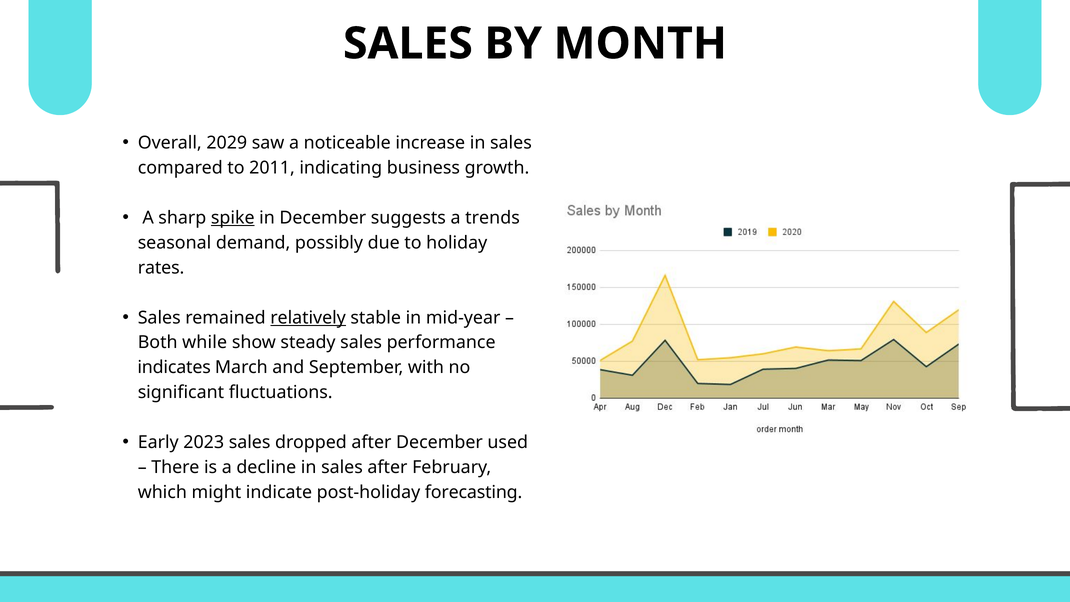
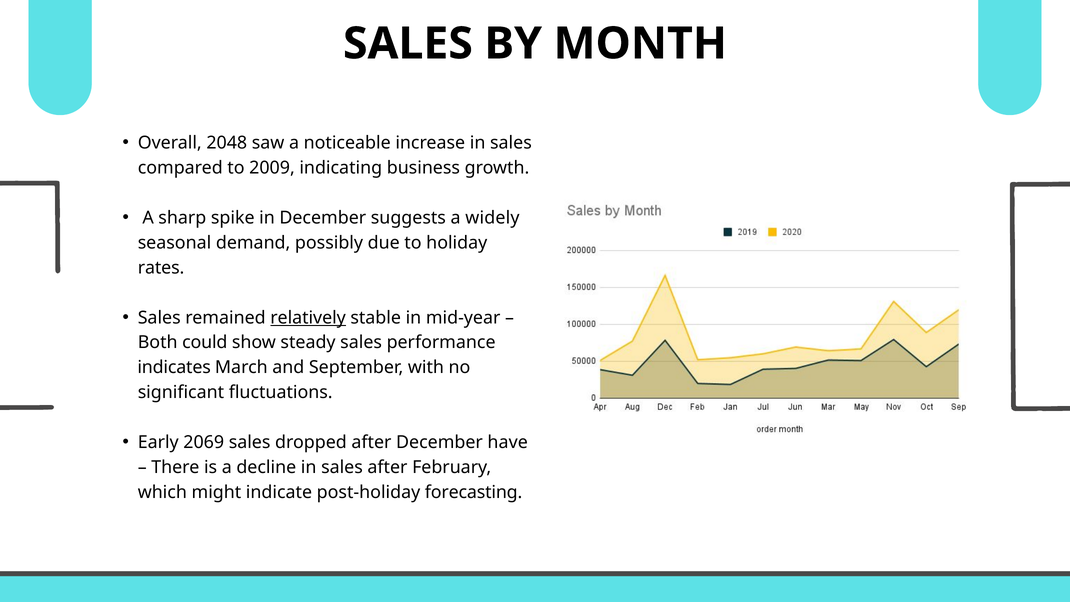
2029: 2029 -> 2048 (227, 143)
2011: 2011 -> 2009 (272, 168)
spike underline: present -> none (233, 218)
trends: trends -> widely (492, 218)
while: while -> could (205, 343)
2023: 2023 -> 2069 (204, 442)
used: used -> have (508, 442)
